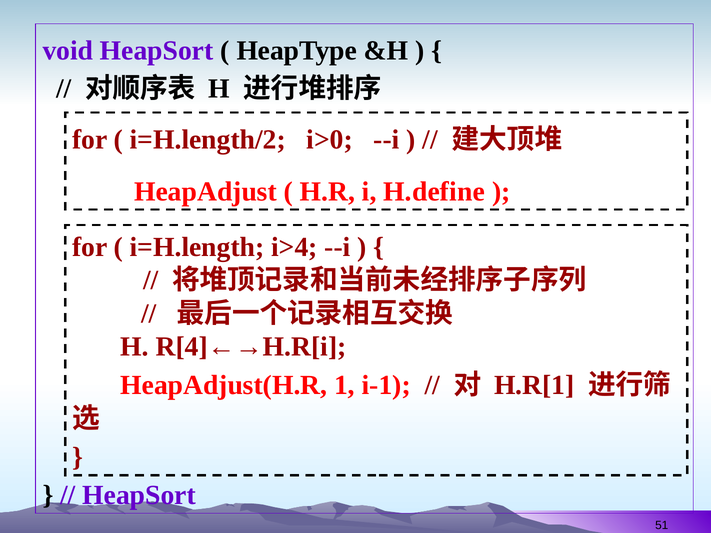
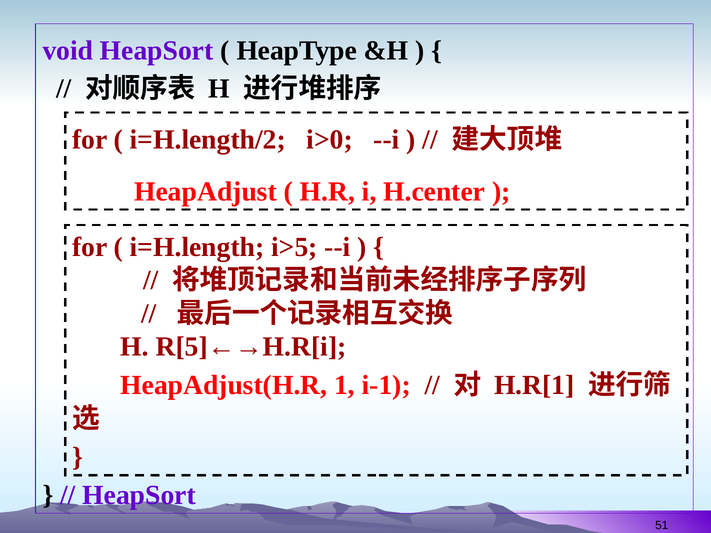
H.define: H.define -> H.center (434, 192)
i>4: i>4 -> i>5 (294, 247)
R[4]←→H.R[i: R[4]←→H.R[i -> R[5]←→H.R[i (251, 347)
